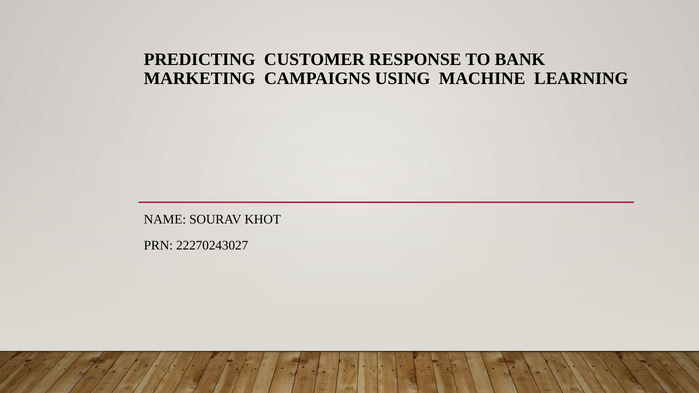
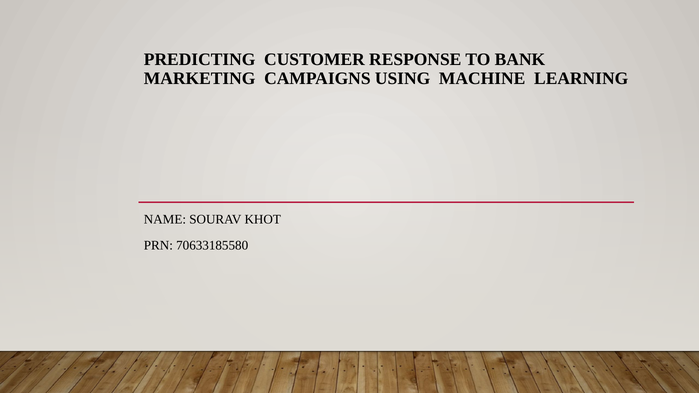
22270243027: 22270243027 -> 70633185580 (212, 246)
